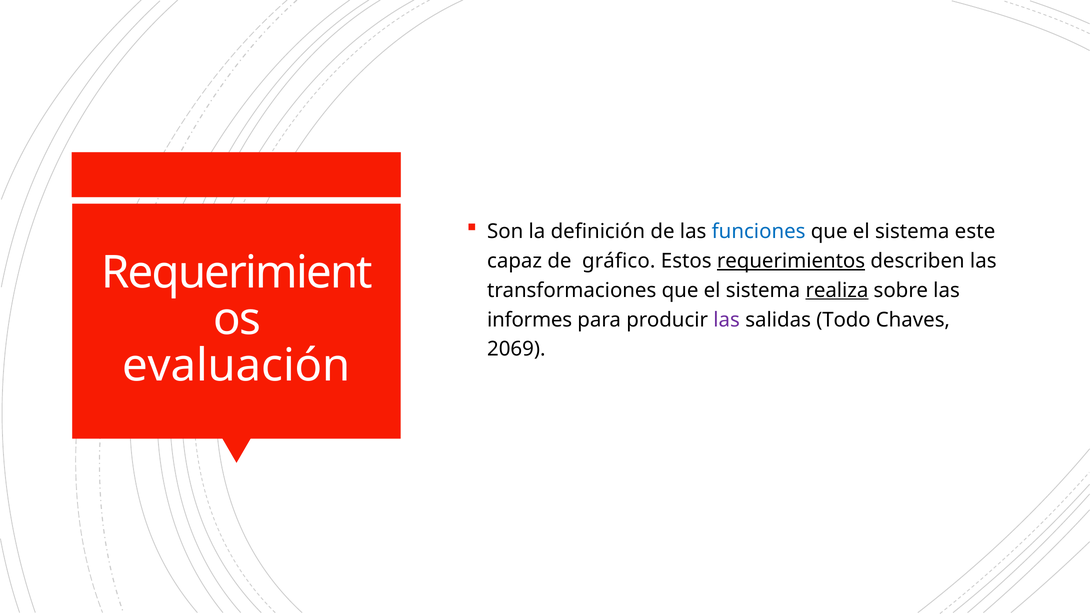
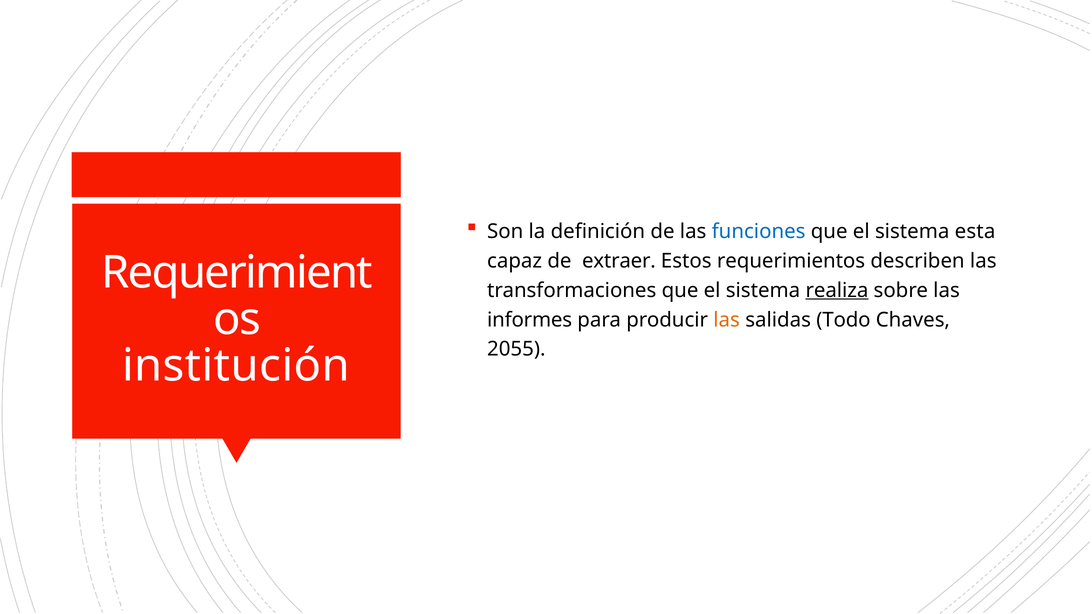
este: este -> esta (975, 231)
gráfico: gráfico -> extraer (619, 261)
requerimientos underline: present -> none (791, 261)
las colour: purple -> orange (727, 320)
2069: 2069 -> 2055 (516, 349)
evaluación: evaluación -> institución (236, 366)
